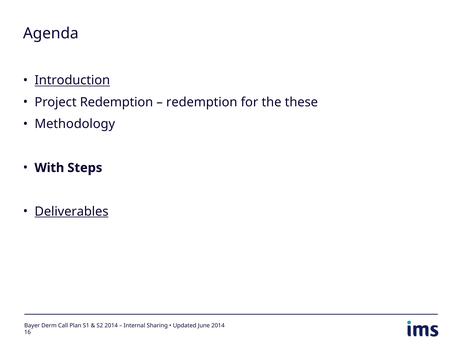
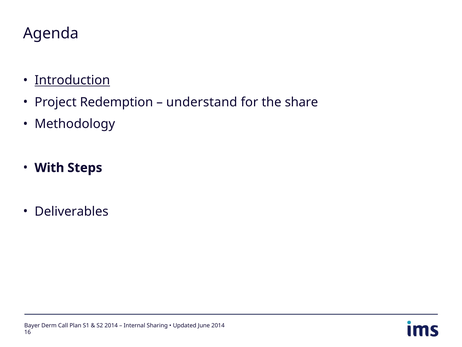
redemption: redemption -> understand (202, 102)
these: these -> share (301, 102)
Deliverables underline: present -> none (72, 211)
